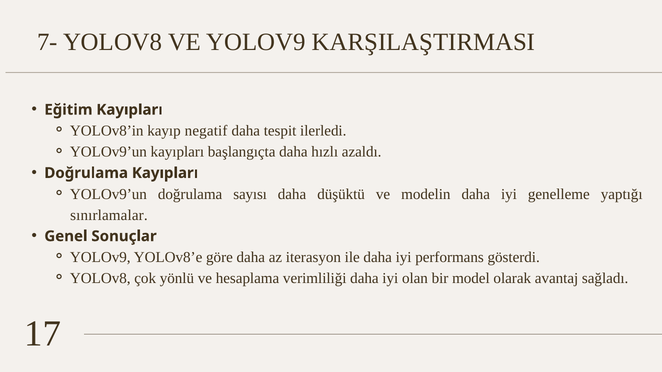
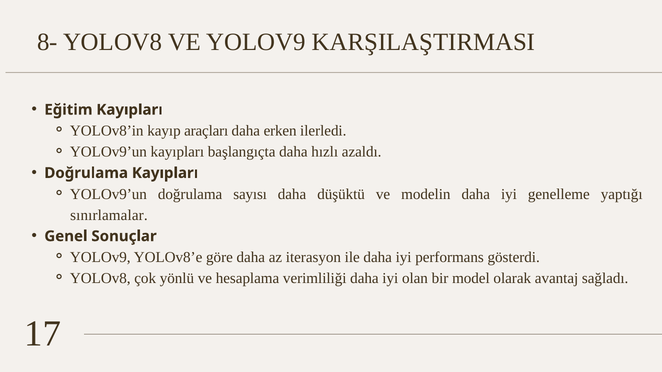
7-: 7- -> 8- (47, 42)
negatif: negatif -> araçları (206, 131)
tespit: tespit -> erken (280, 131)
